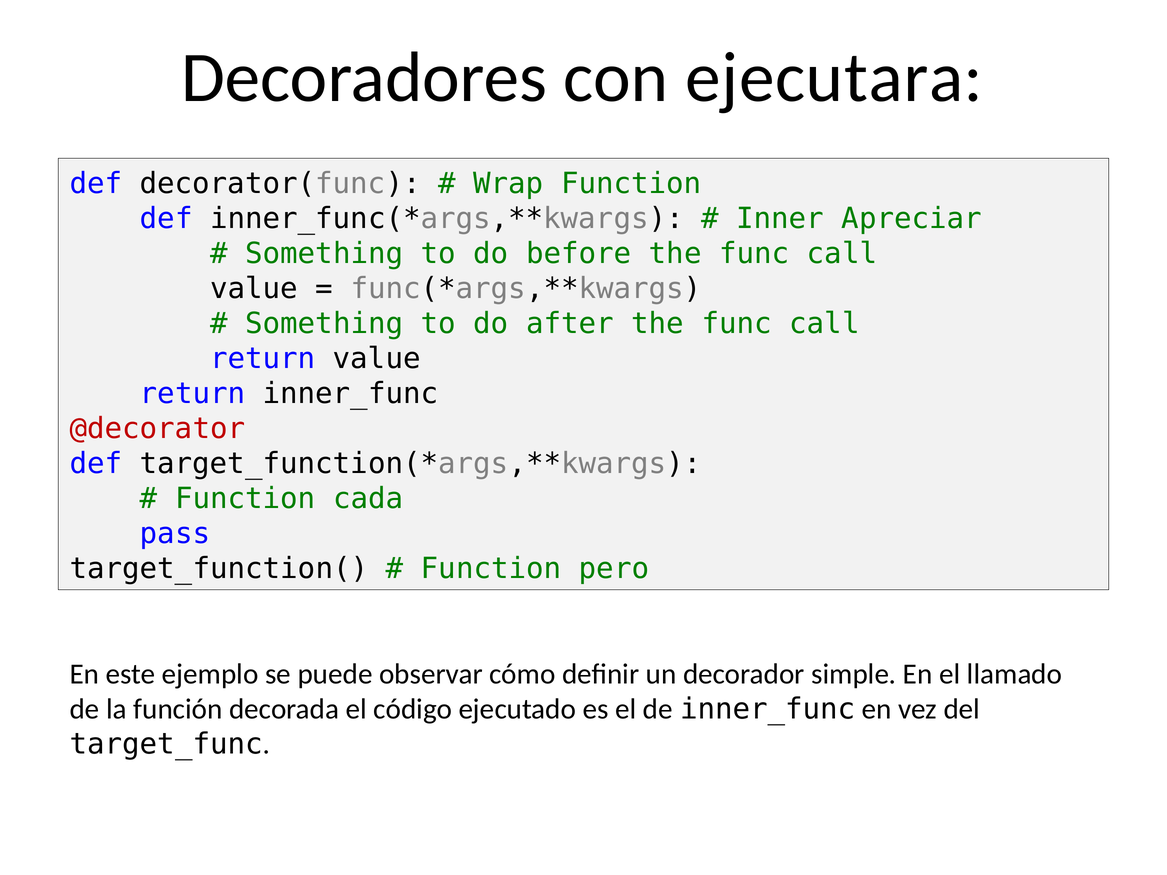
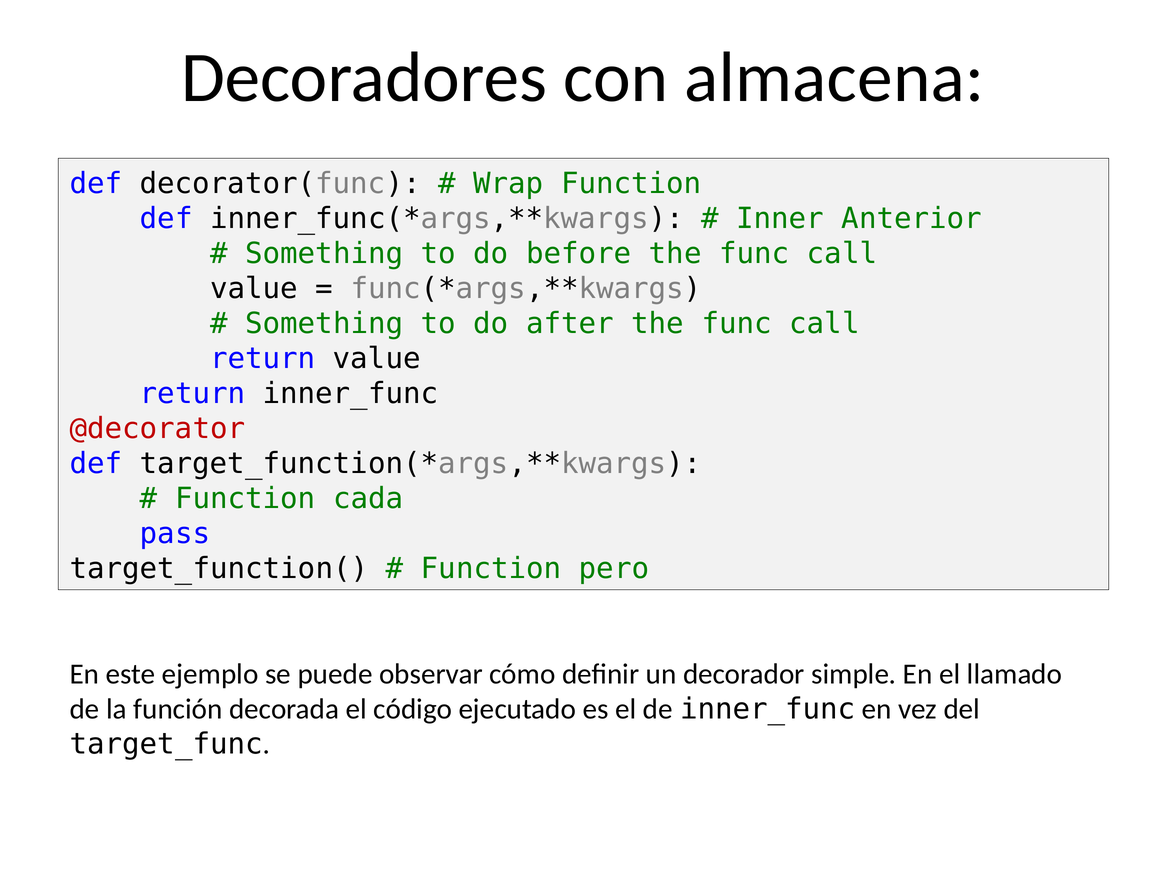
ejecutara: ejecutara -> almacena (834, 78)
Apreciar: Apreciar -> Anterior (912, 219)
